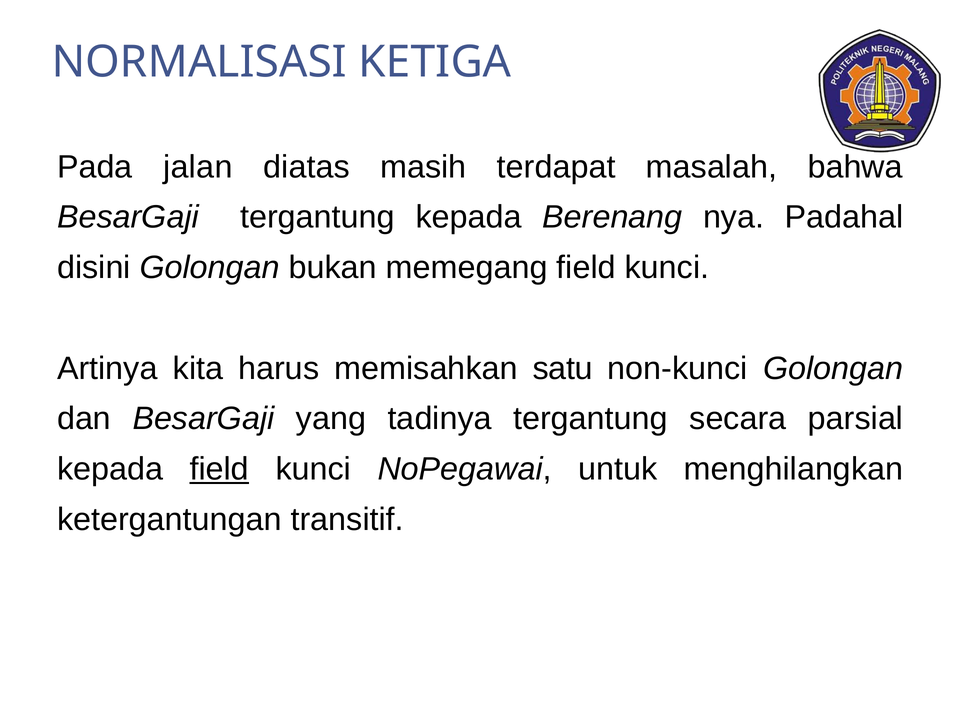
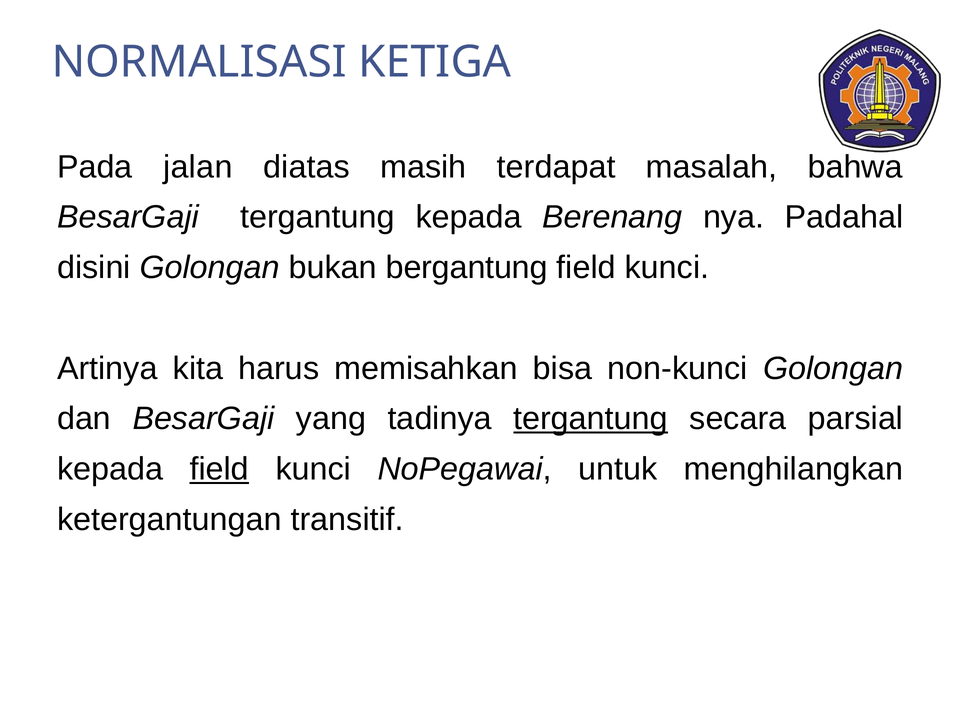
memegang: memegang -> bergantung (467, 268)
satu: satu -> bisa (563, 369)
tergantung underline: none -> present (591, 419)
